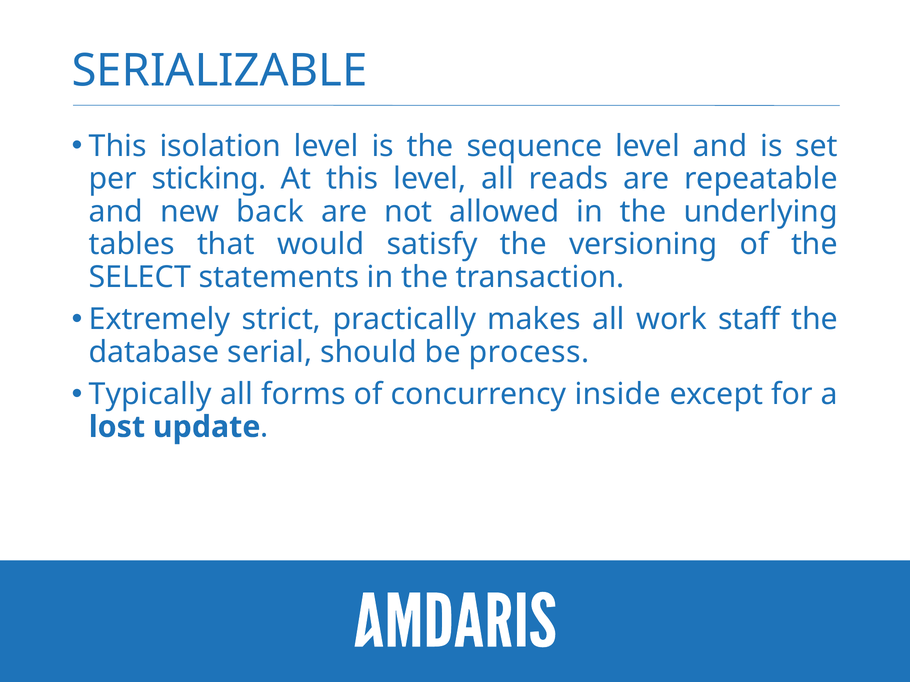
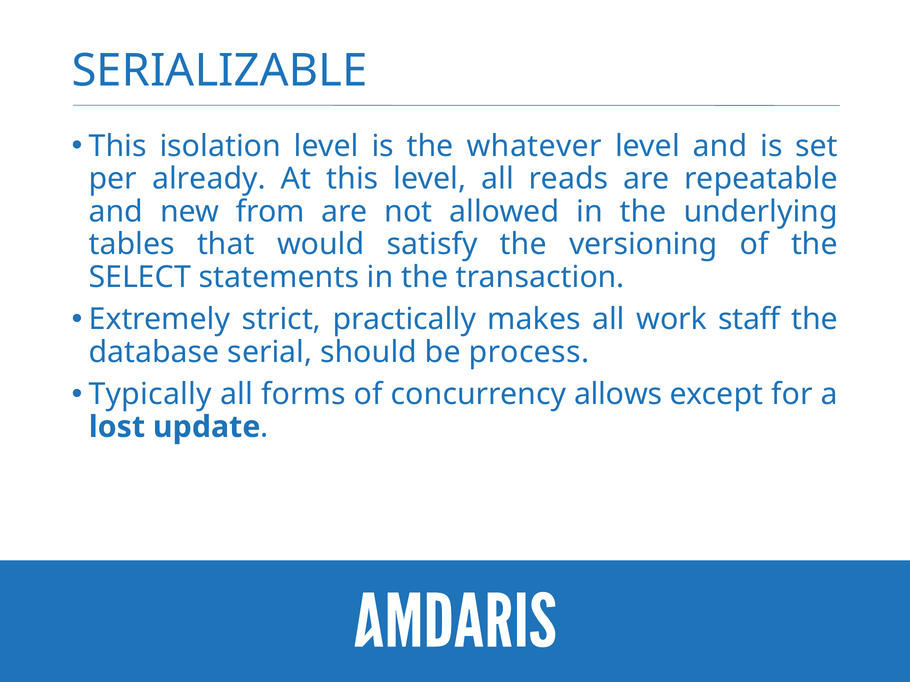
sequence: sequence -> whatever (534, 146)
sticking: sticking -> already (209, 179)
back: back -> from (270, 212)
inside: inside -> allows (618, 395)
